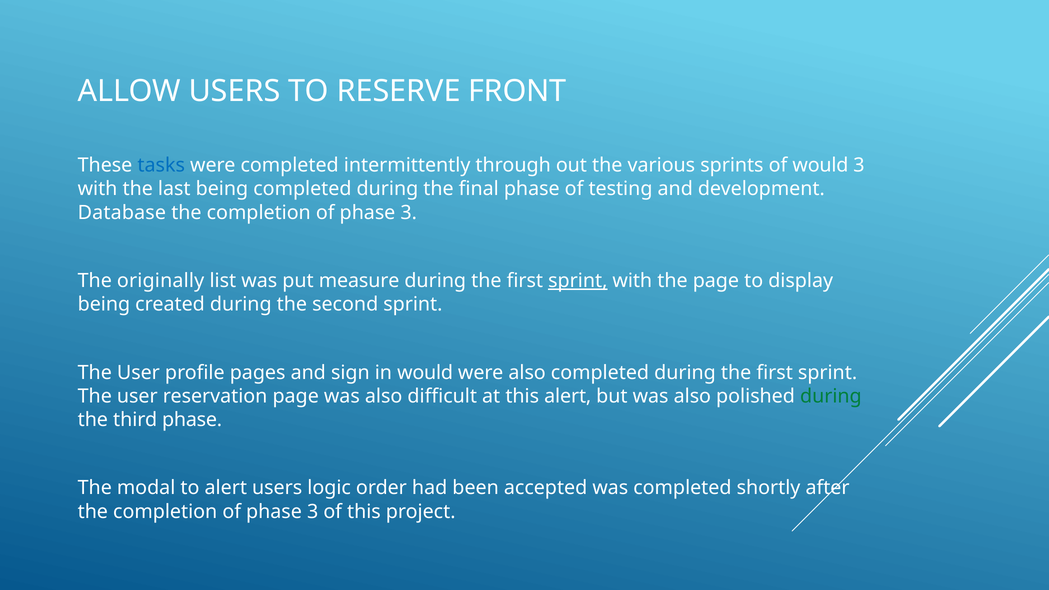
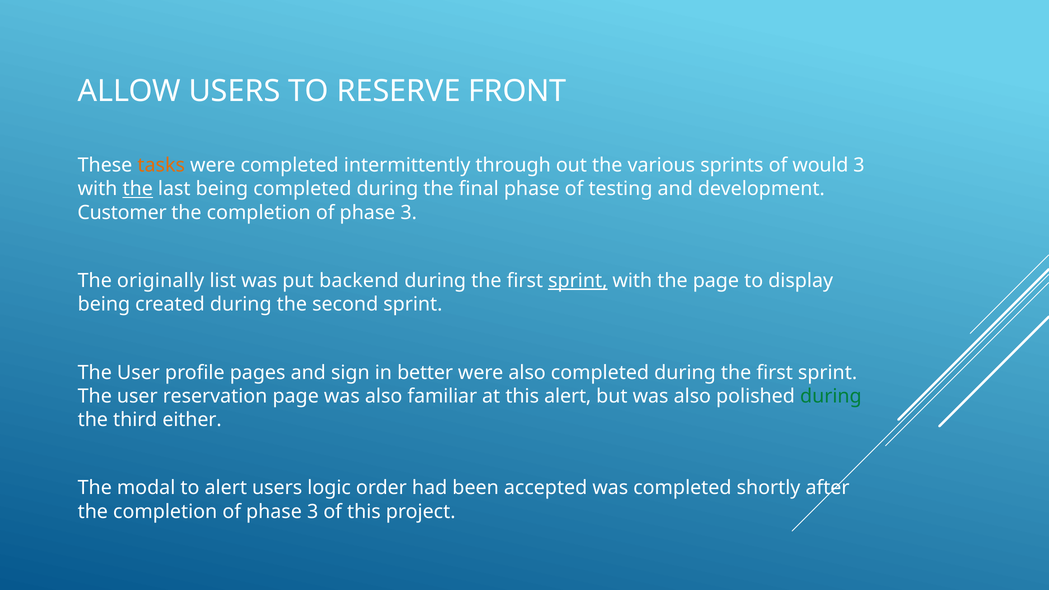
tasks colour: blue -> orange (161, 165)
the underline: none -> present (138, 189)
Database: Database -> Customer (122, 213)
measure: measure -> backend (359, 281)
in would: would -> better (425, 373)
difficult: difficult -> familiar (442, 396)
third phase: phase -> either (192, 420)
